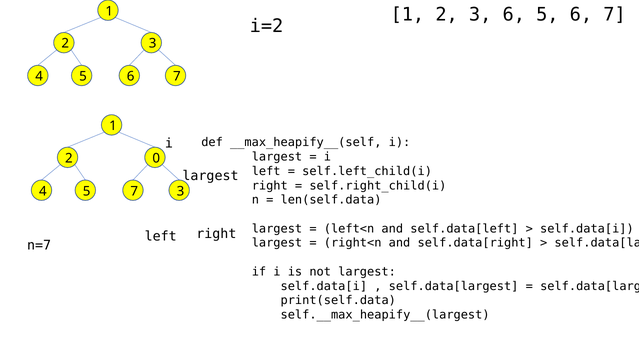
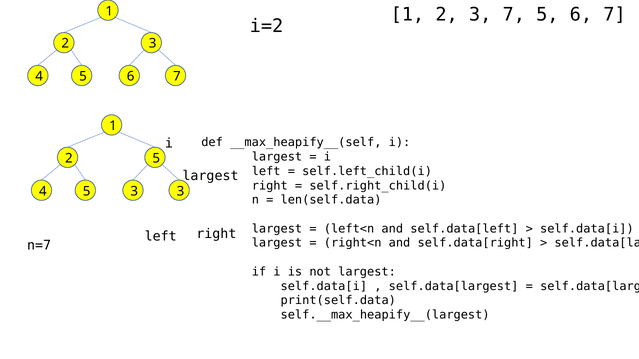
3 6: 6 -> 7 (514, 15)
2 0: 0 -> 5 (156, 158)
5 7: 7 -> 3 (134, 191)
